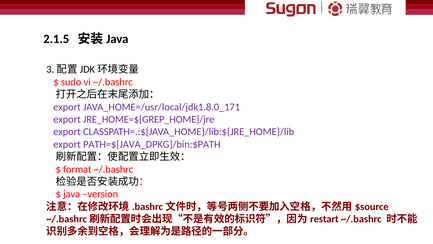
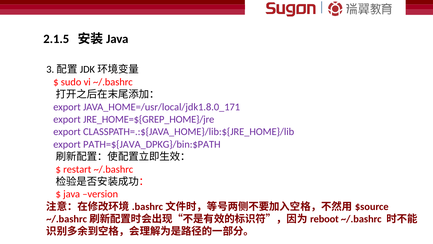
format: format -> restart (77, 169)
restart: restart -> reboot (324, 219)
